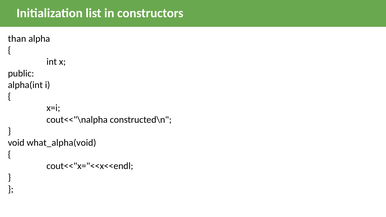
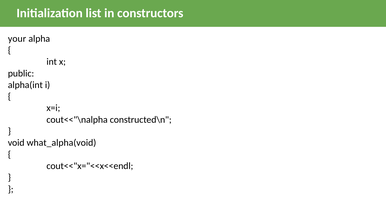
than: than -> your (17, 39)
